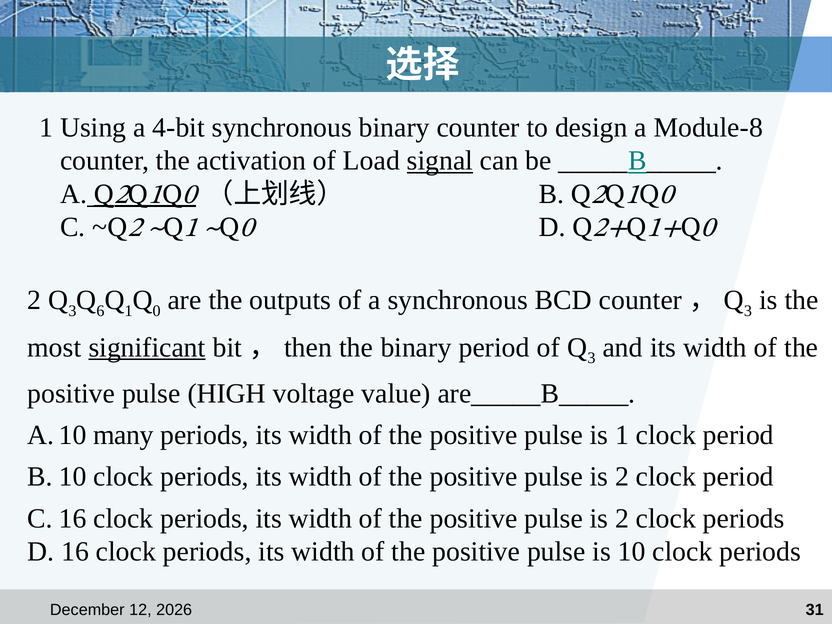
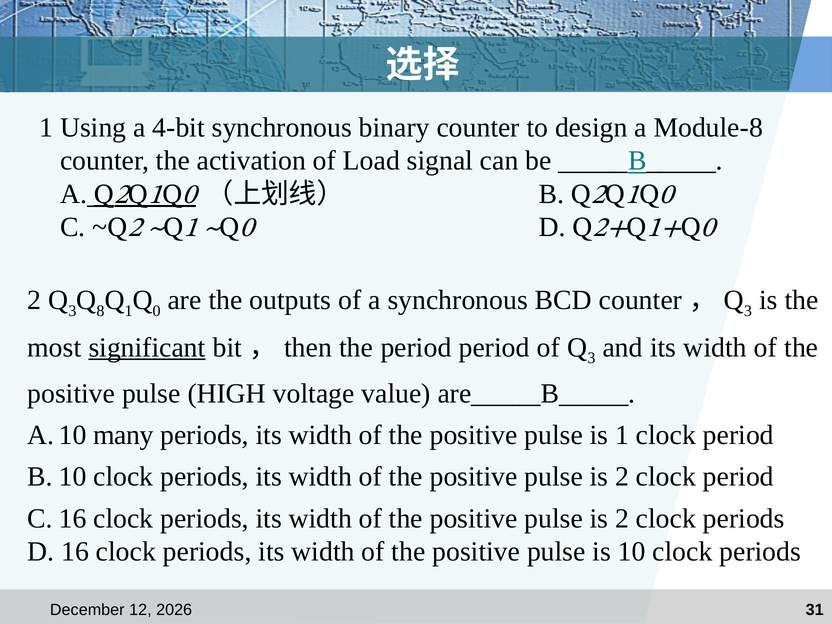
signal underline: present -> none (440, 161)
6: 6 -> 8 (100, 311)
the binary: binary -> period (416, 347)
